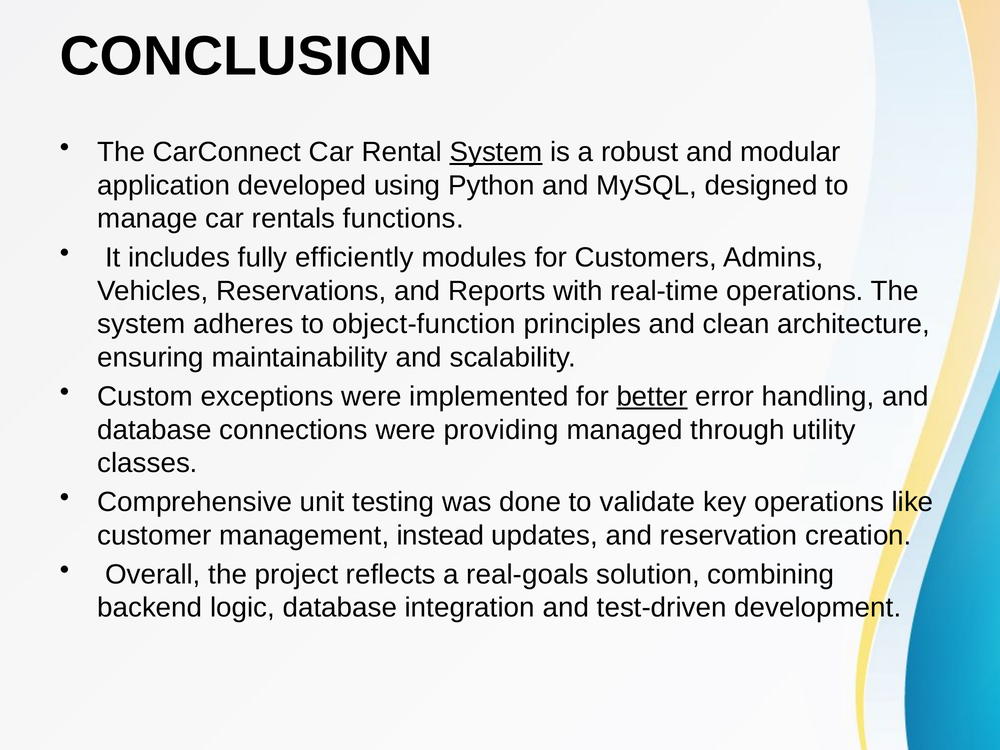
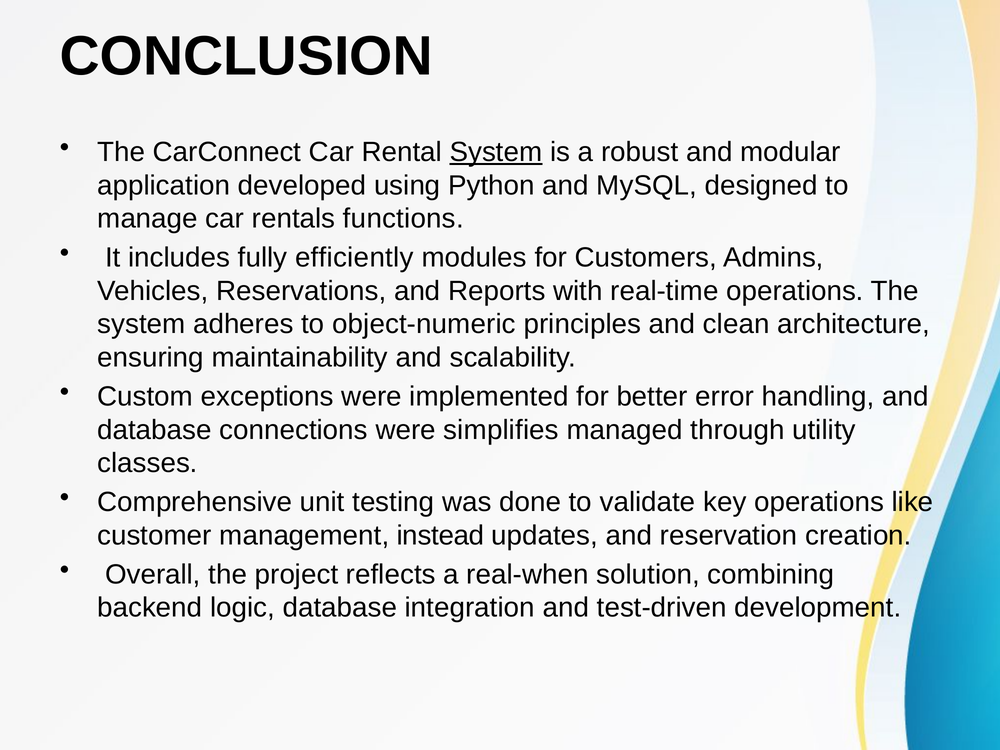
object-function: object-function -> object-numeric (424, 324)
better underline: present -> none (652, 397)
providing: providing -> simplifies (501, 430)
real-goals: real-goals -> real-when (528, 574)
